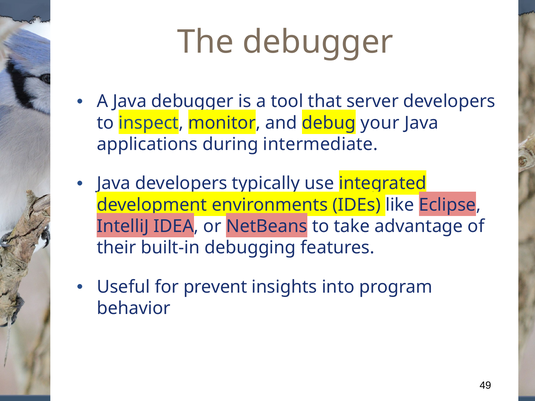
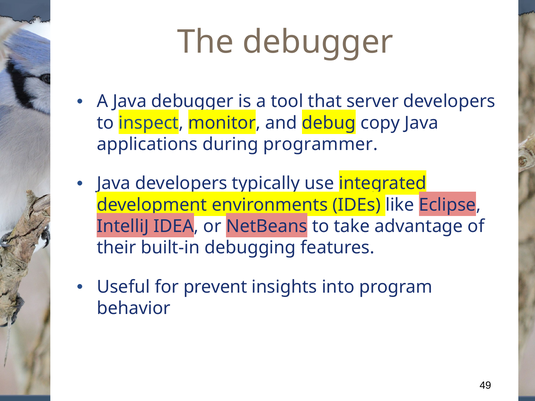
your: your -> copy (380, 123)
intermediate: intermediate -> programmer (320, 144)
